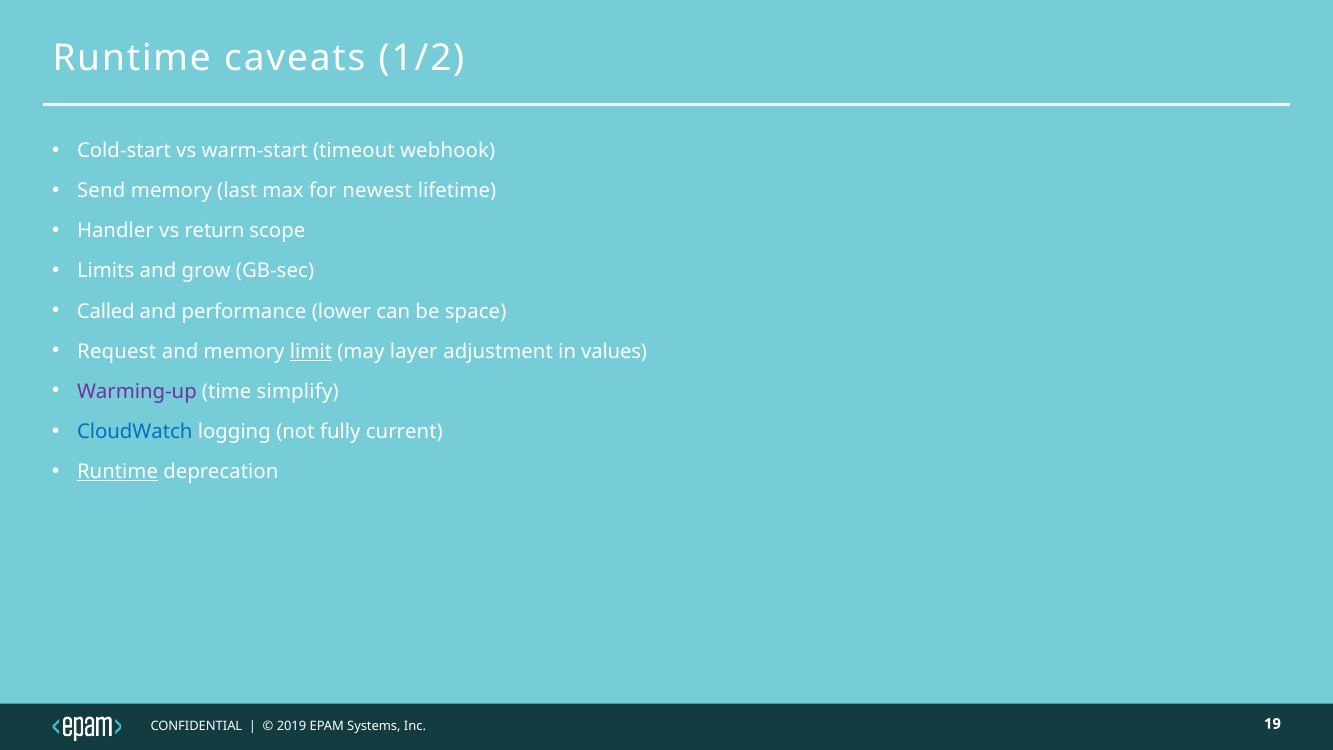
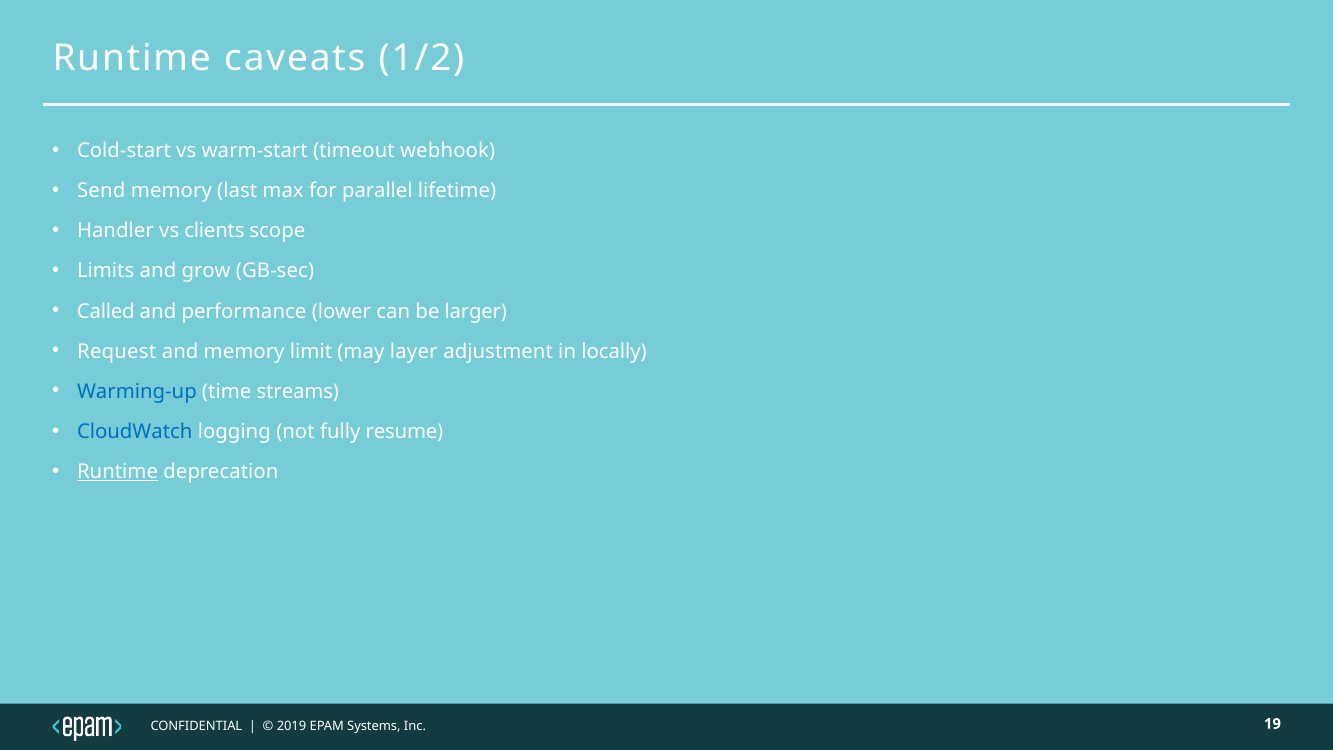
newest: newest -> parallel (377, 191)
return: return -> clients (214, 231)
space: space -> larger (476, 311)
limit underline: present -> none (311, 351)
values: values -> locally (614, 351)
Warming-up colour: purple -> blue (137, 391)
simplify: simplify -> streams (298, 391)
current: current -> resume (404, 431)
